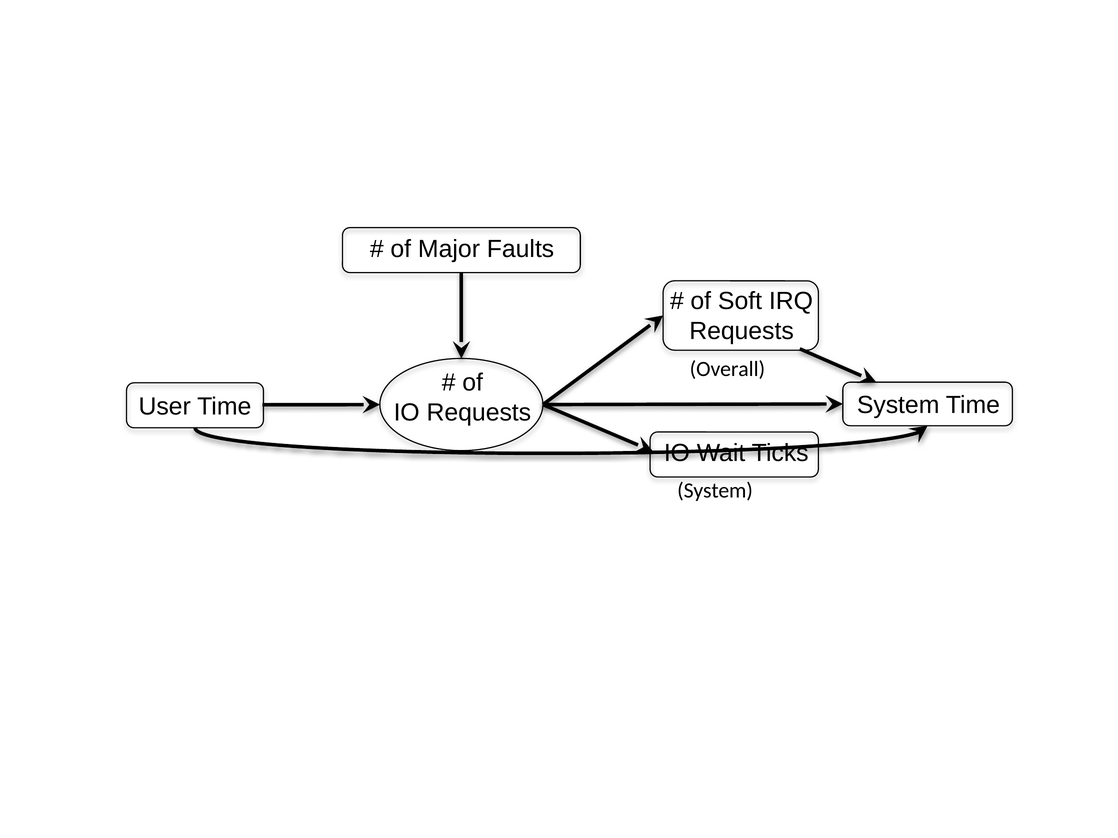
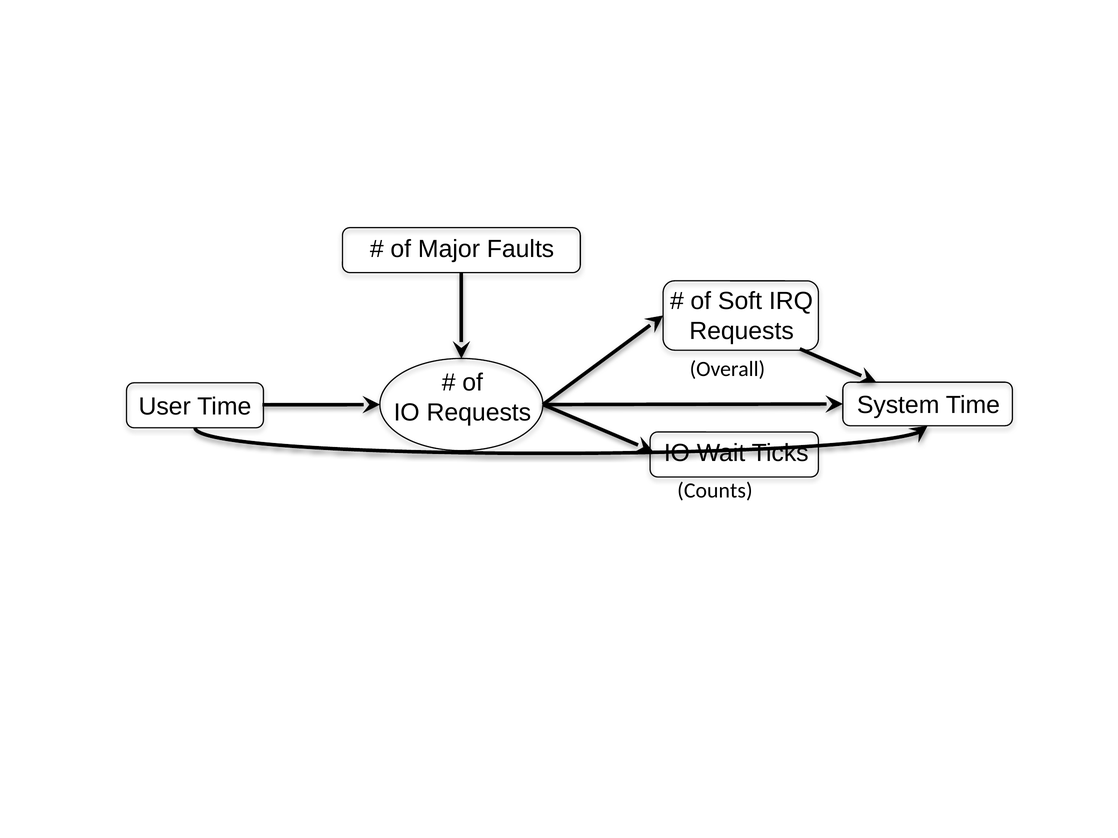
System: System -> Counts (715, 491)
